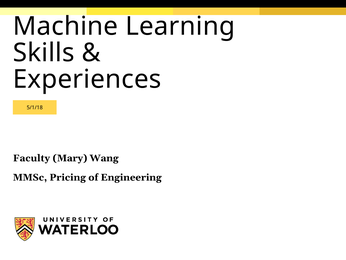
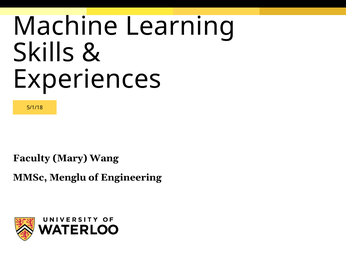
Pricing: Pricing -> Menglu (68, 177)
